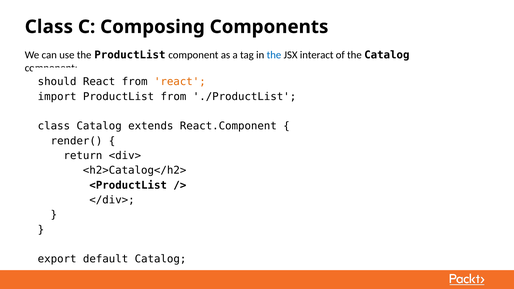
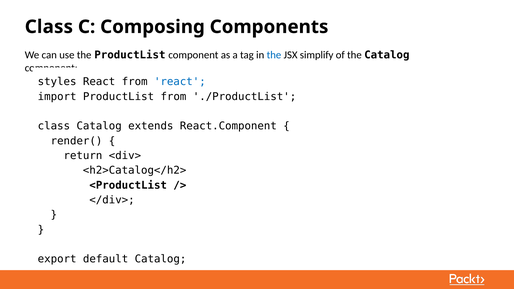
interact: interact -> simplify (317, 55)
should: should -> styles (57, 82)
react colour: orange -> blue (180, 82)
